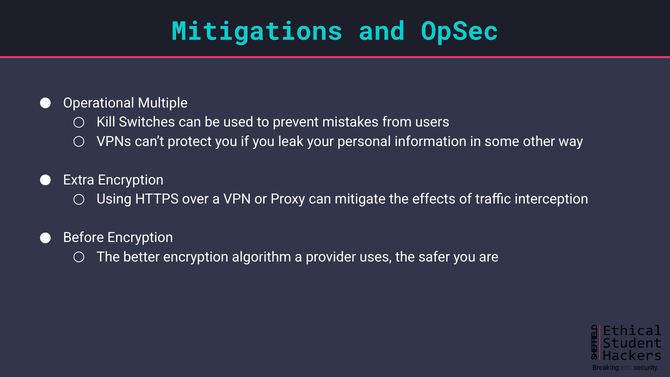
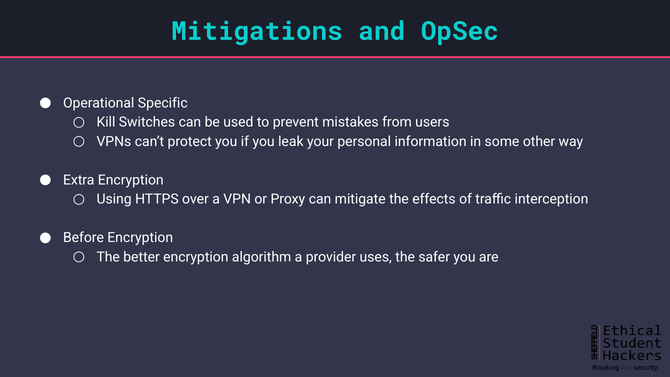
Multiple: Multiple -> Specific (163, 103)
